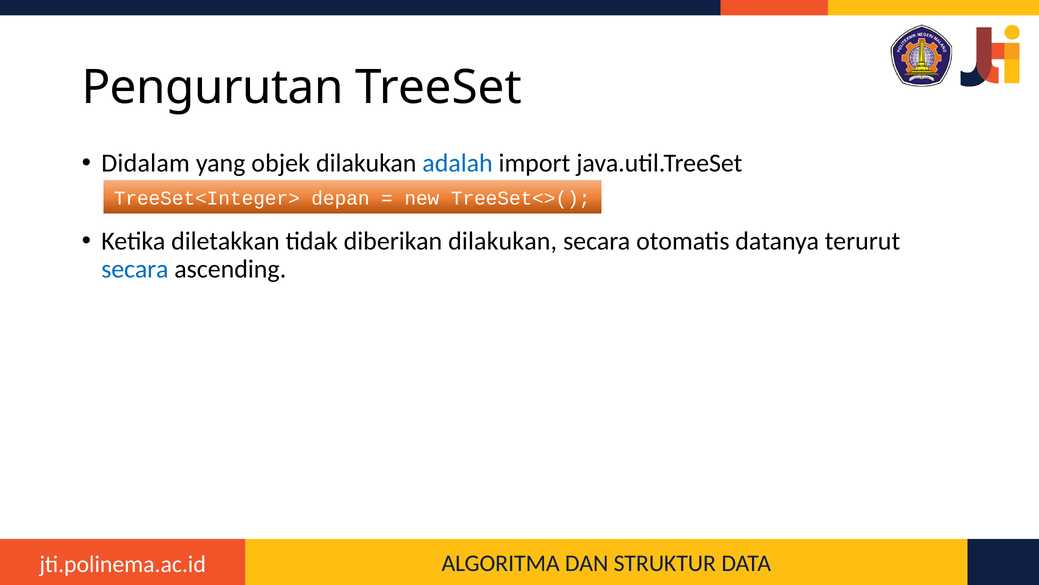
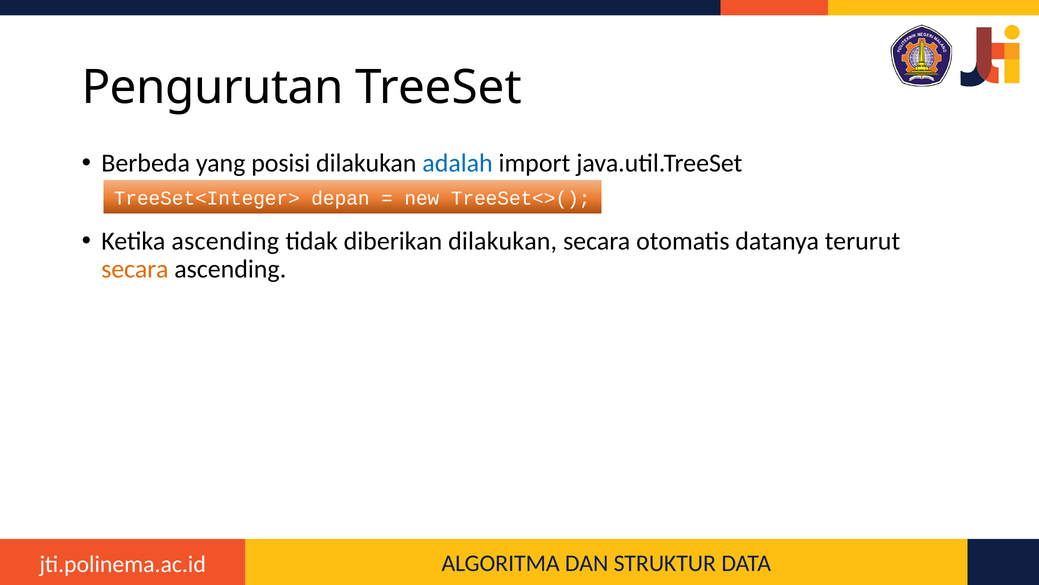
Didalam: Didalam -> Berbeda (146, 163)
objek: objek -> posisi (281, 163)
Ketika diletakkan: diletakkan -> ascending (225, 241)
secara colour: blue -> orange (135, 269)
